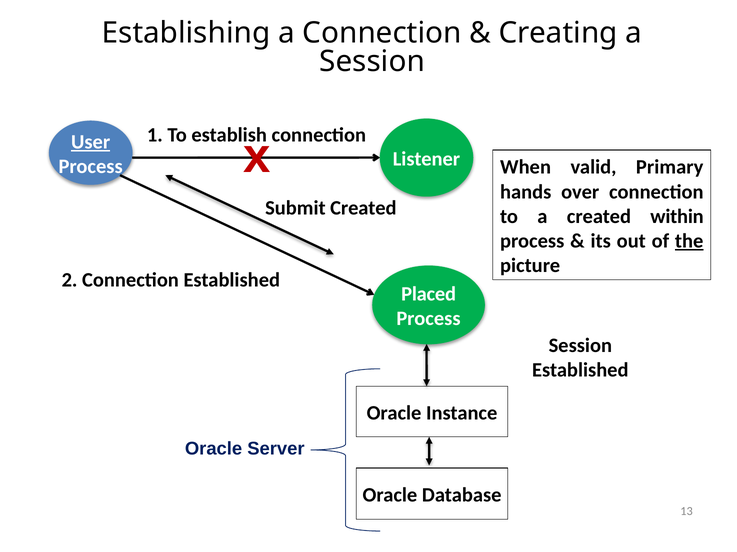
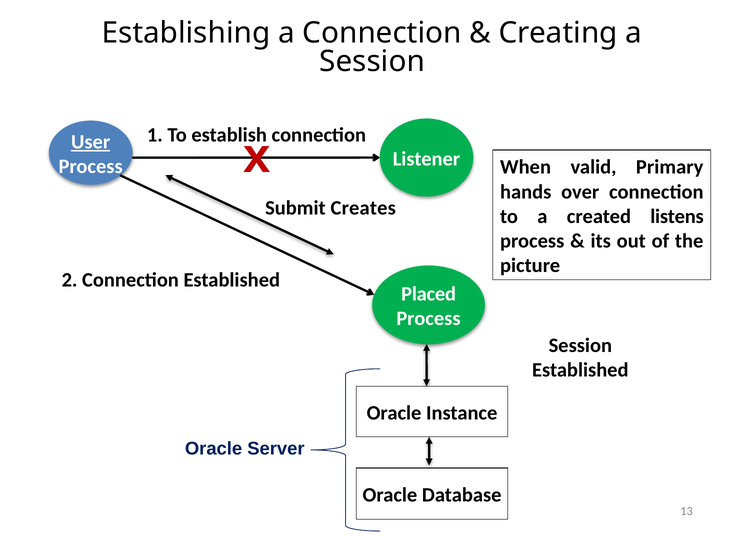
Submit Created: Created -> Creates (363, 208)
within: within -> listens (677, 217)
the underline: present -> none (689, 241)
